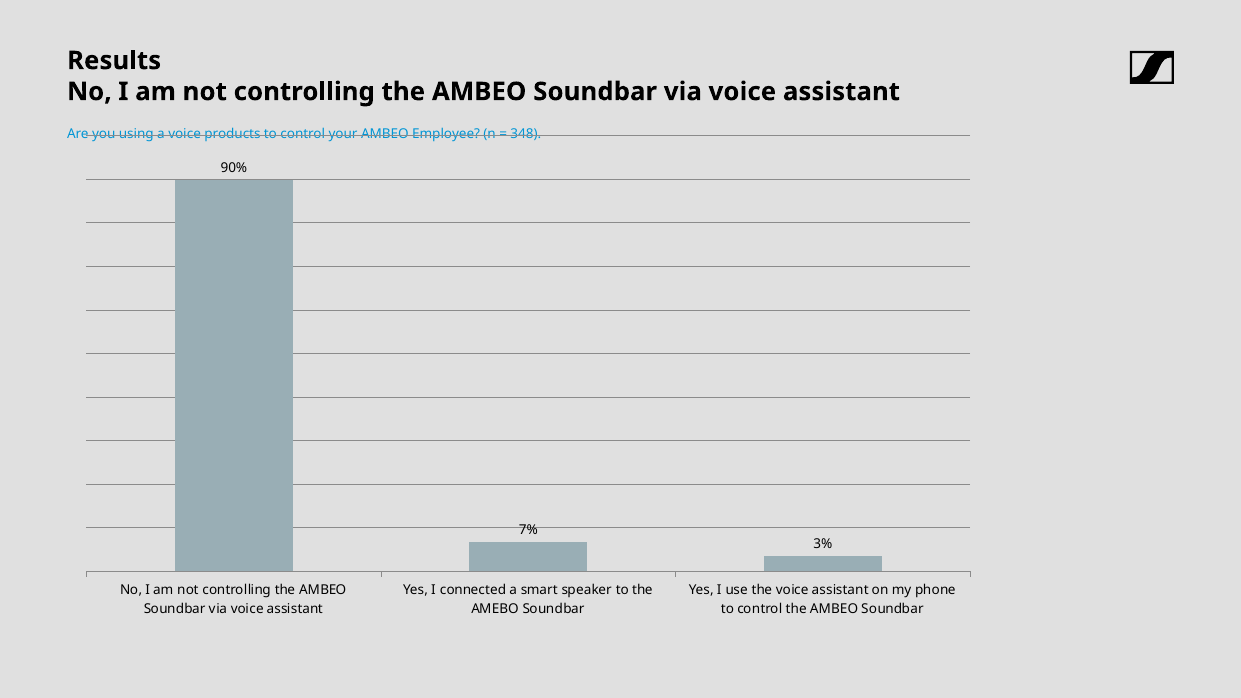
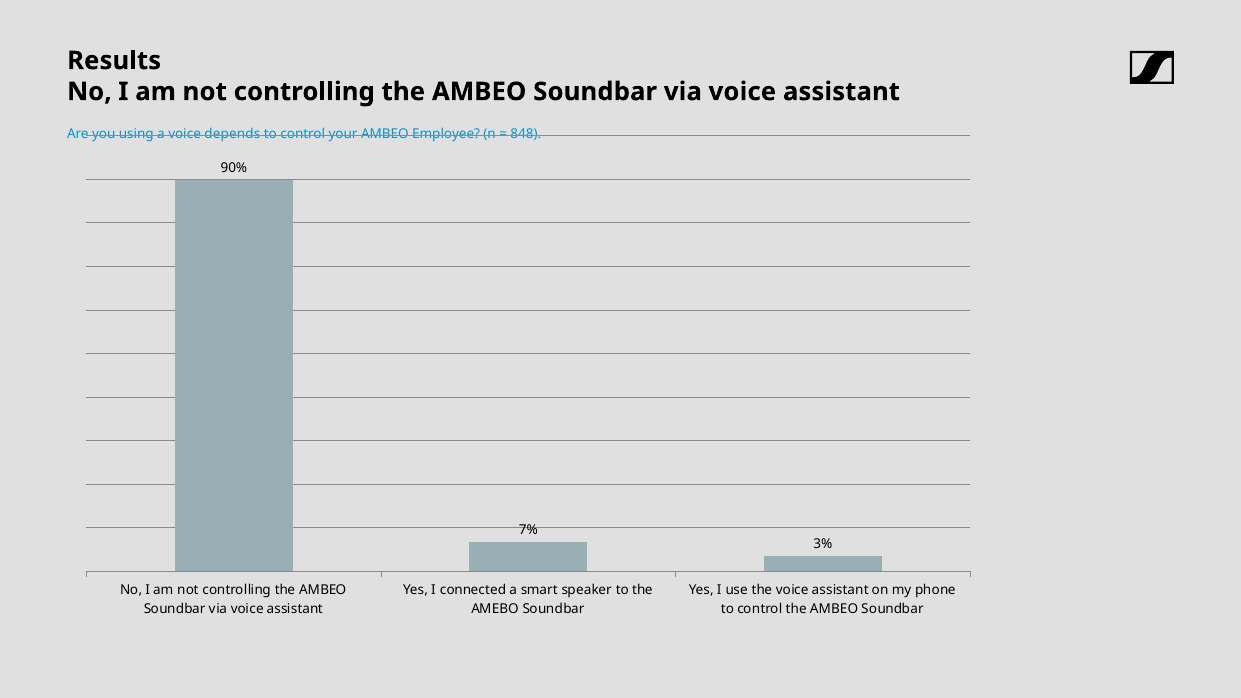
products: products -> depends (232, 134)
348: 348 -> 848 (526, 134)
